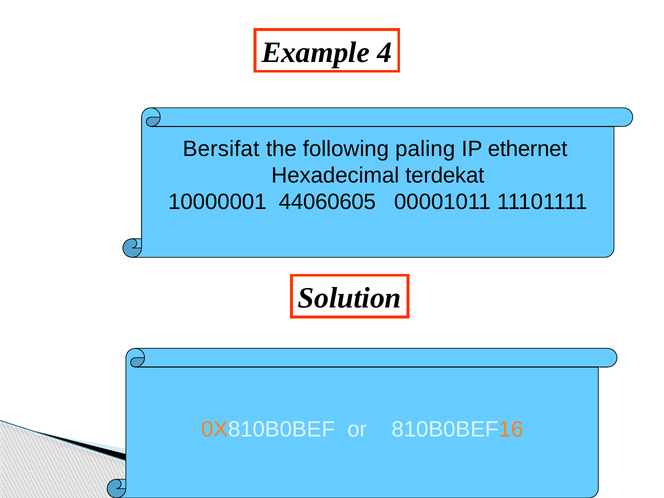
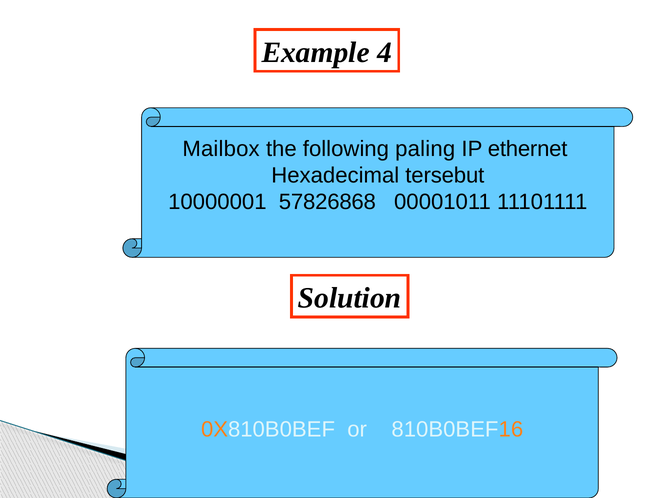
Bersifat: Bersifat -> Mailbox (221, 149)
terdekat: terdekat -> tersebut (445, 176)
44060605: 44060605 -> 57826868 (327, 202)
